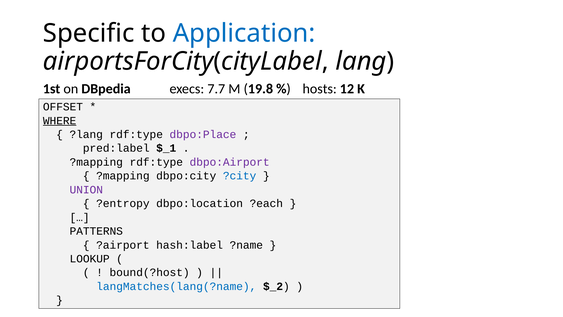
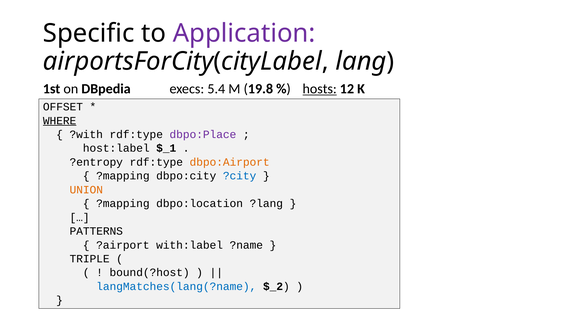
Application colour: blue -> purple (244, 33)
7.7: 7.7 -> 5.4 (216, 89)
hosts underline: none -> present (320, 89)
?lang: ?lang -> ?with (86, 134)
pred:label: pred:label -> host:label (116, 148)
?mapping: ?mapping -> ?entropy (96, 162)
dbpo:Airport colour: purple -> orange (230, 162)
UNION colour: purple -> orange (86, 190)
?entropy: ?entropy -> ?mapping (123, 203)
?each: ?each -> ?lang (266, 203)
hash:label: hash:label -> with:label (190, 245)
LOOKUP: LOOKUP -> TRIPLE (90, 259)
